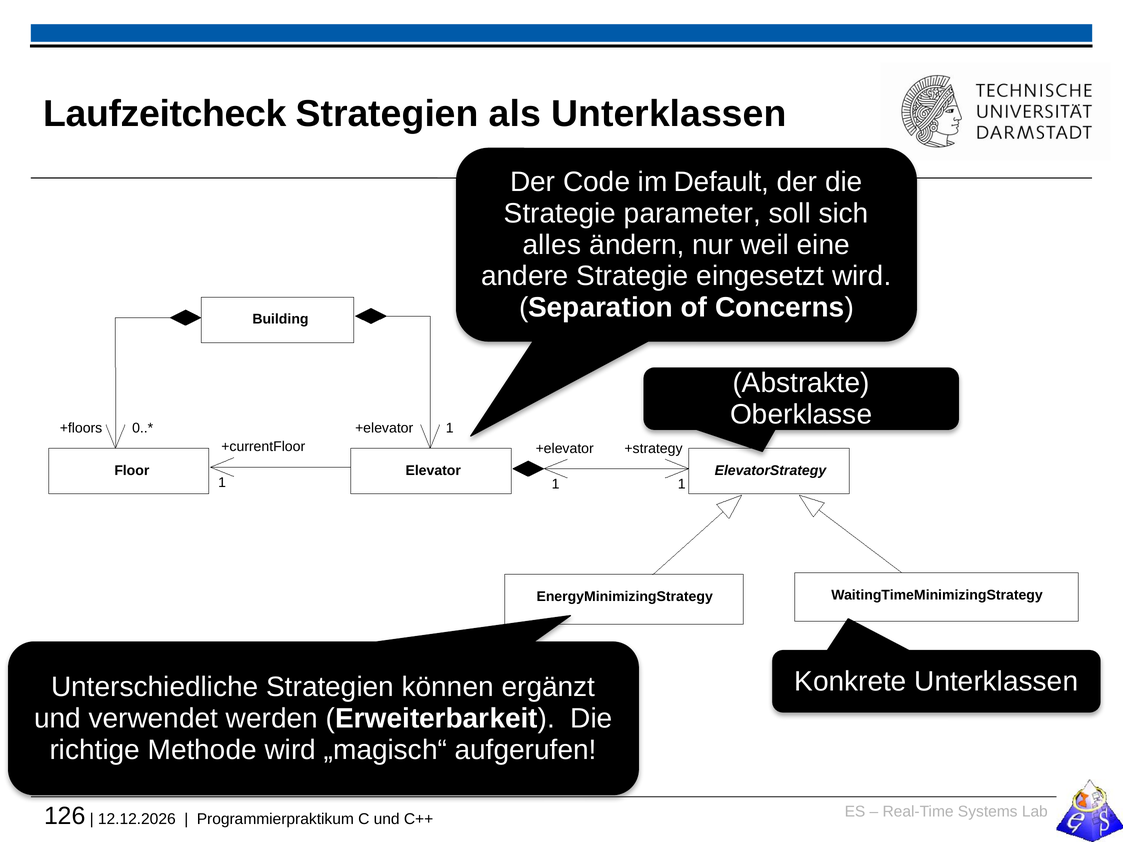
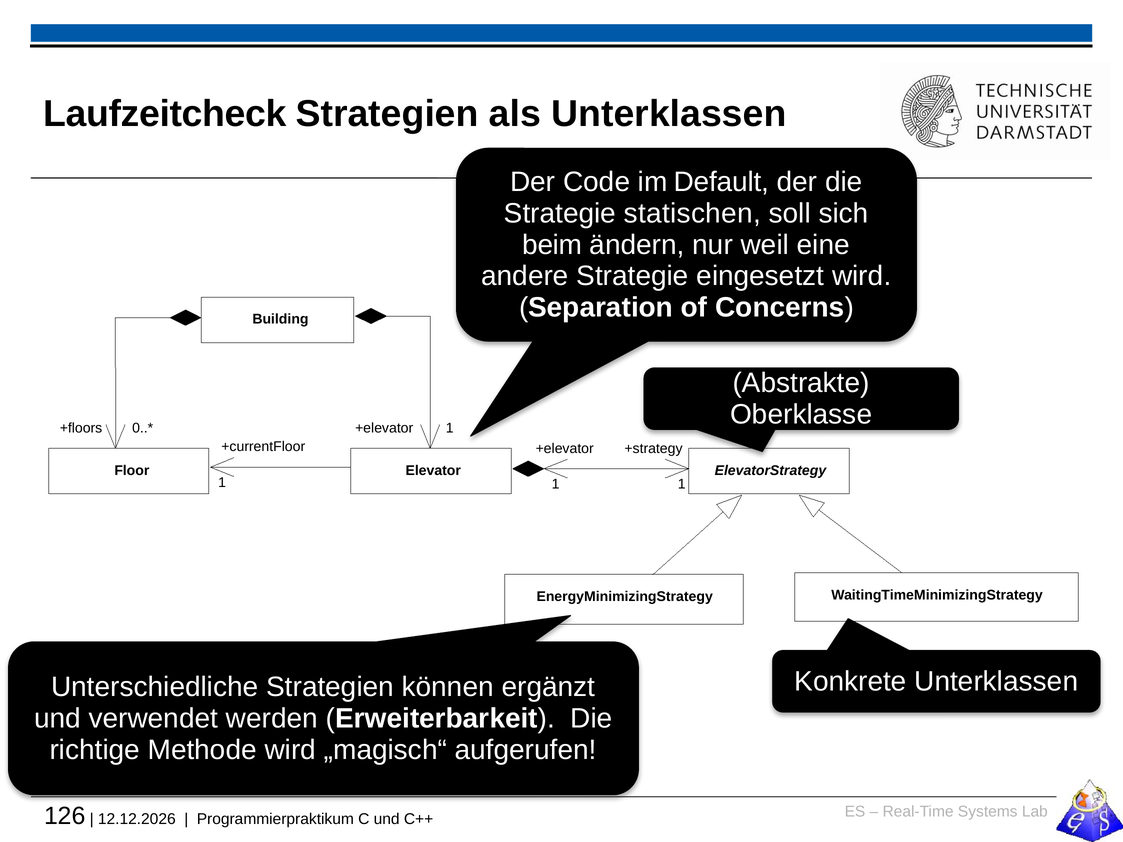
parameter: parameter -> statischen (692, 214)
alles: alles -> beim (552, 245)
